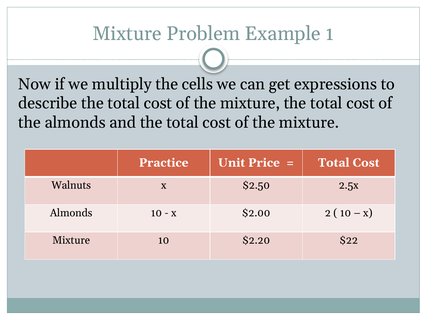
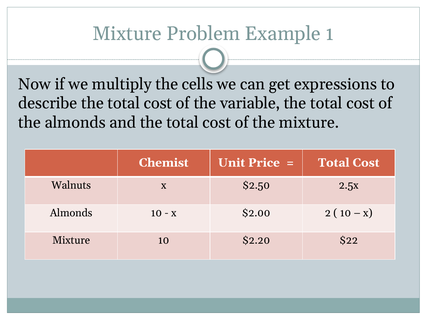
mixture: mixture -> variable (250, 103)
Practice: Practice -> Chemist (164, 163)
